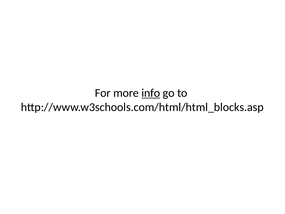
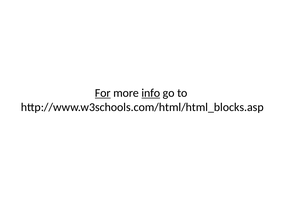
For underline: none -> present (103, 93)
